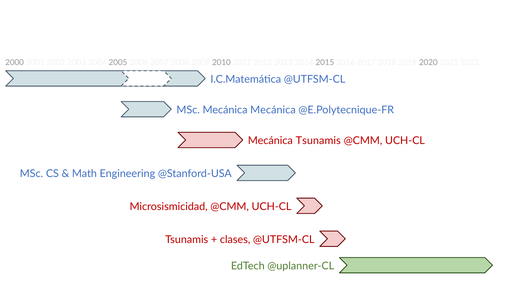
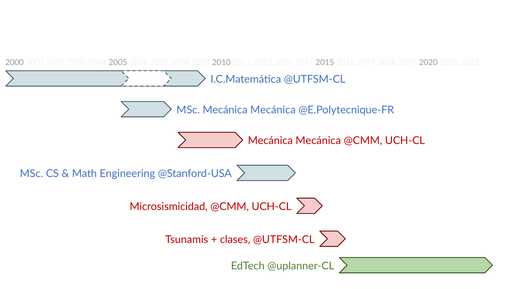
Tsunamis: Tsunamis -> Mecánica (318, 141)
